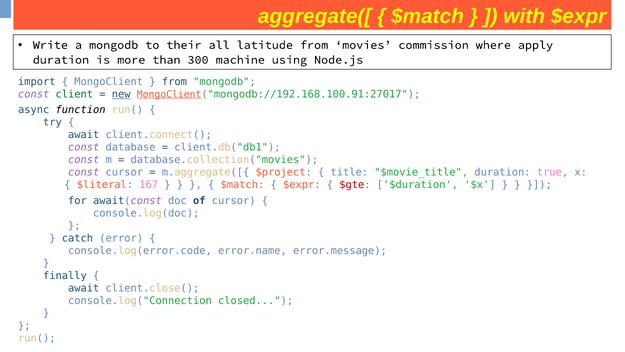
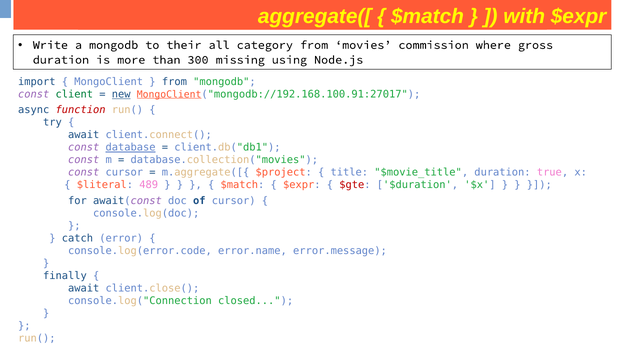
latitude: latitude -> category (265, 45)
apply: apply -> gross (536, 45)
machine: machine -> missing (240, 60)
function colour: black -> red (81, 110)
database underline: none -> present (131, 147)
167: 167 -> 489 (149, 185)
